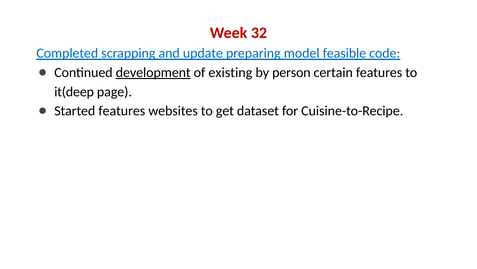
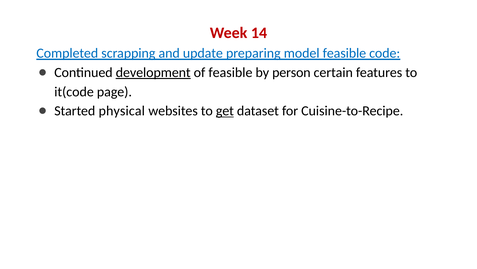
32: 32 -> 14 (259, 33)
of existing: existing -> feasible (230, 72)
it(deep: it(deep -> it(code (74, 92)
Started features: features -> physical (122, 111)
get underline: none -> present (225, 111)
